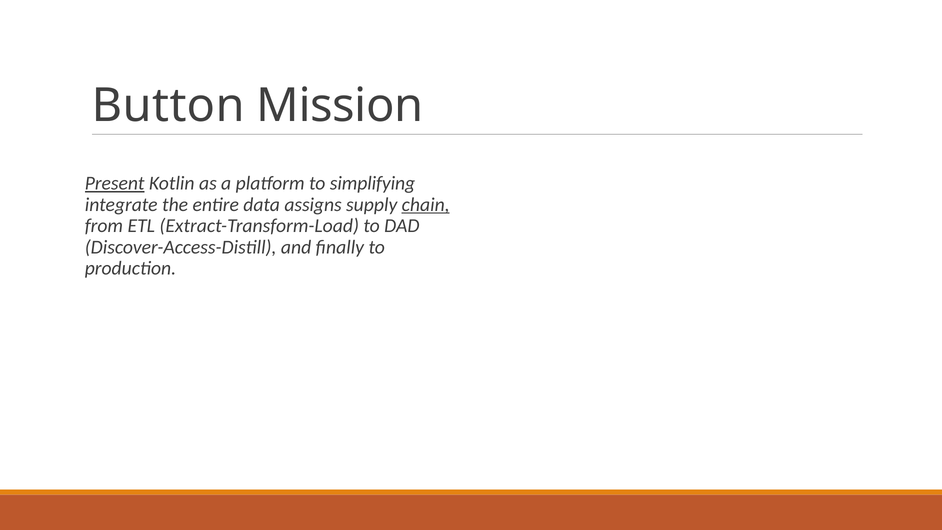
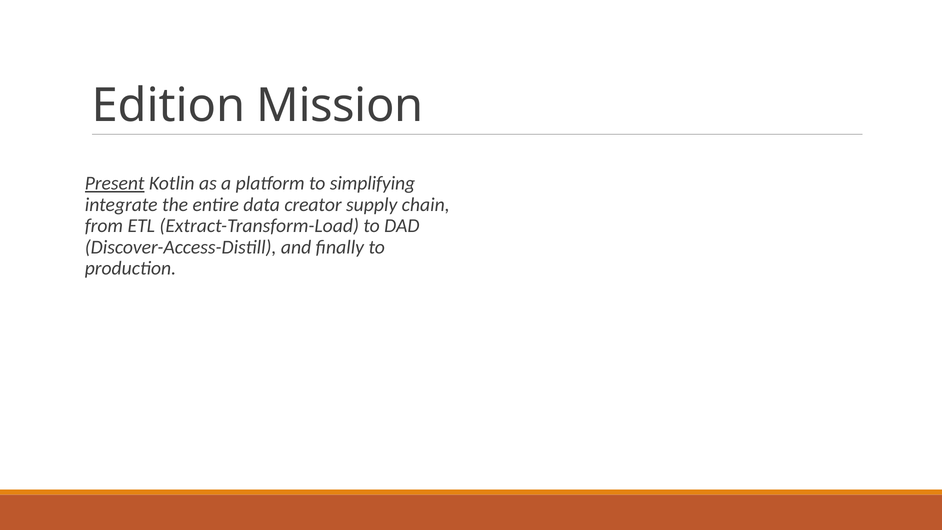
Button: Button -> Edition (169, 106)
assigns: assigns -> creator (313, 205)
chain underline: present -> none (426, 205)
